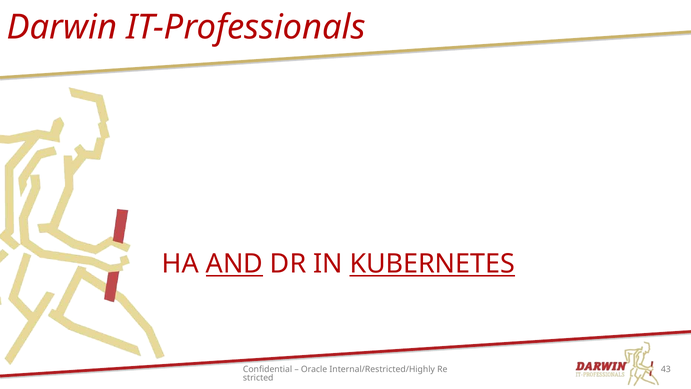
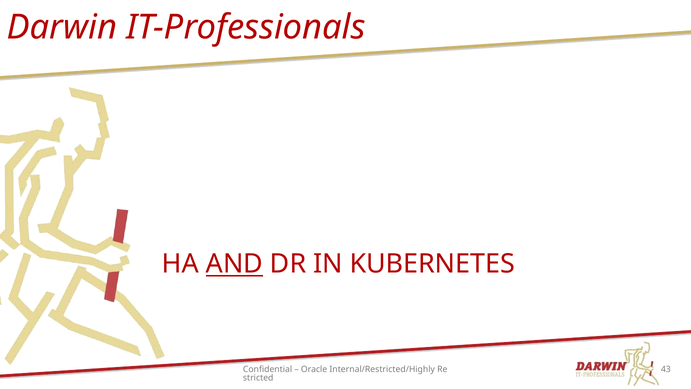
KUBERNETES underline: present -> none (432, 264)
